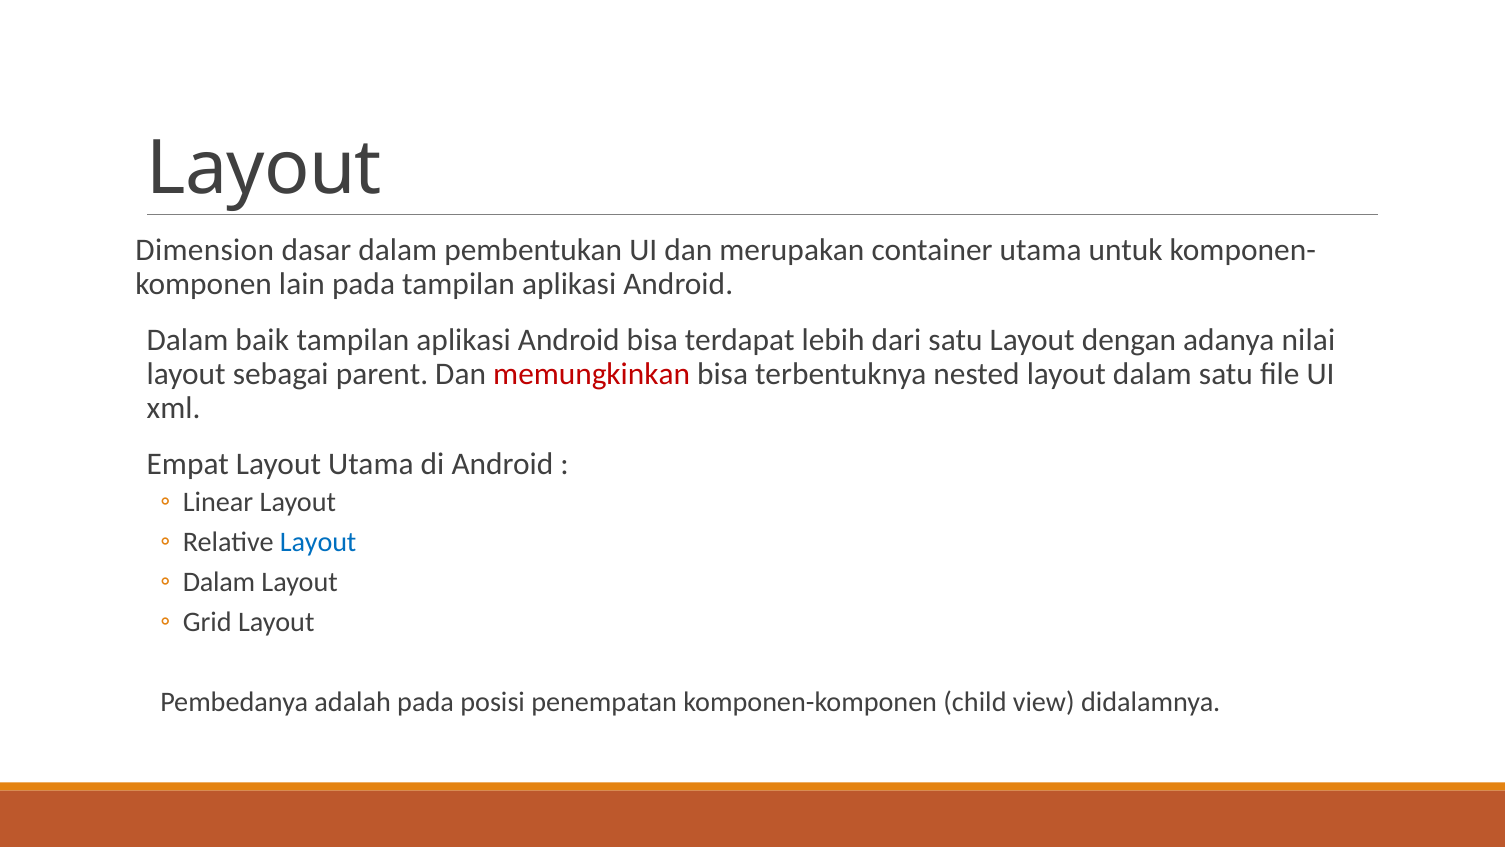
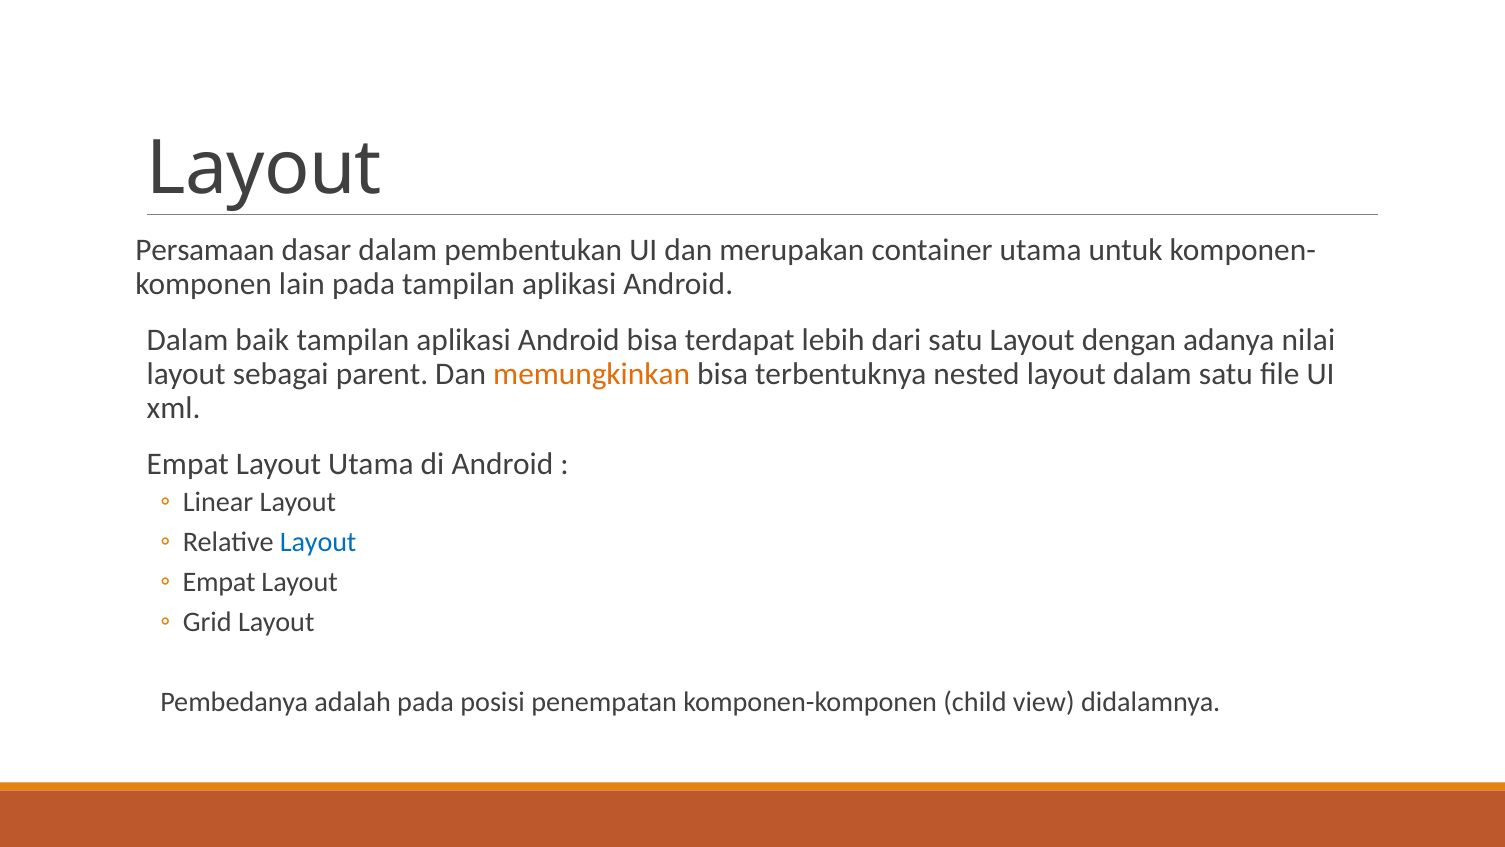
Dimension: Dimension -> Persamaan (205, 250)
memungkinkan colour: red -> orange (592, 374)
Dalam: Dalam -> Empat (219, 582)
